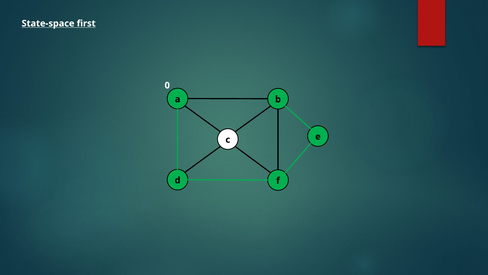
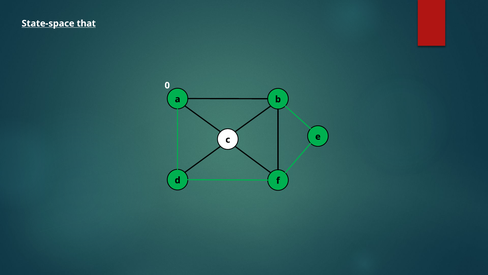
first: first -> that (86, 23)
